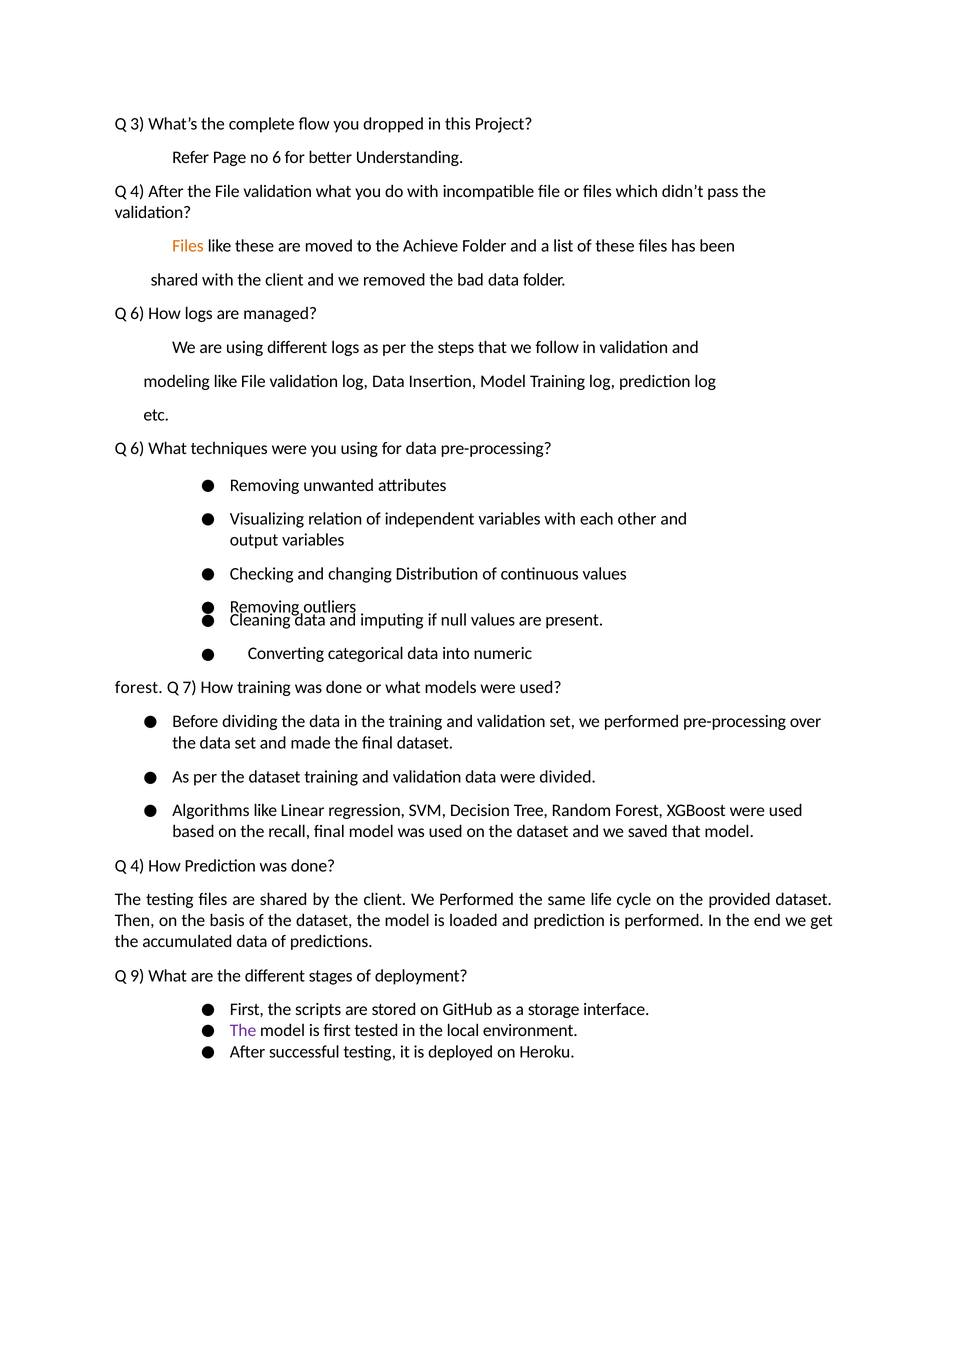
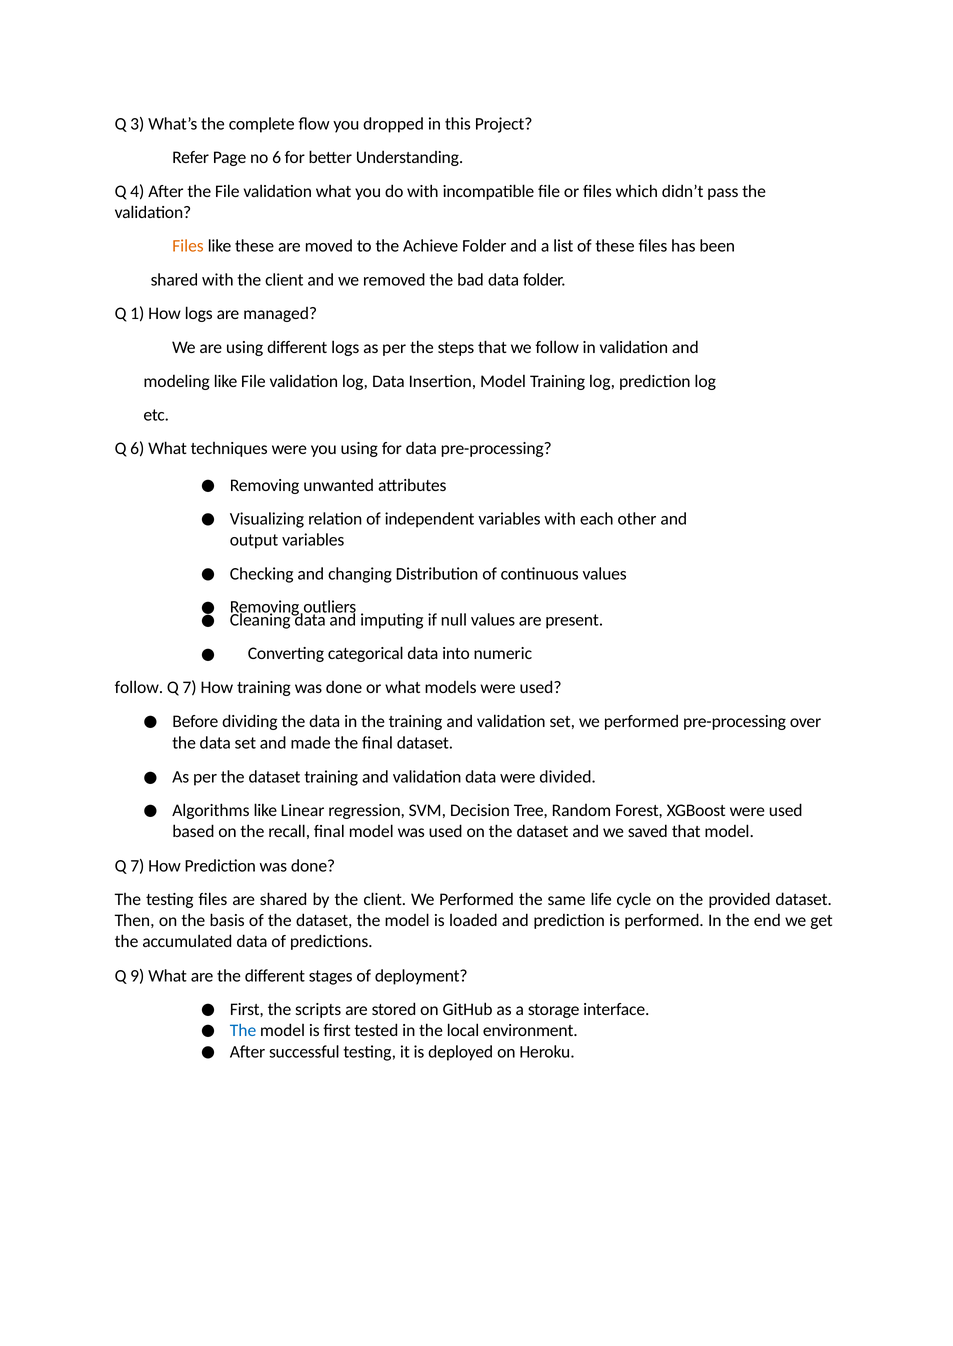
6: 6 -> 1 (137, 314)
forest: forest -> follow (139, 688)
4: 4 -> 7 (137, 866)
The colour: purple -> blue (243, 1031)
